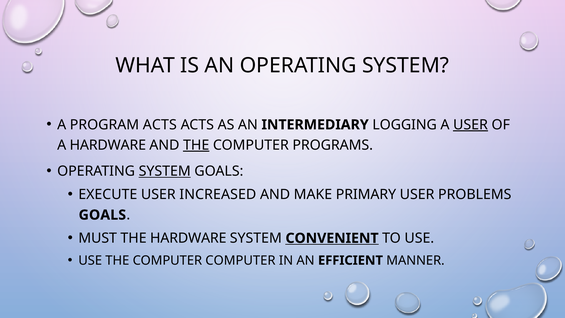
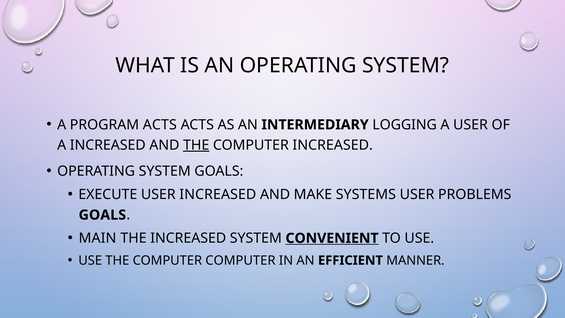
USER underline: present -> none (471, 125)
A HARDWARE: HARDWARE -> INCREASED (108, 145)
COMPUTER PROGRAMS: PROGRAMS -> INCREASED (333, 145)
SYSTEM underline: present -> none (165, 171)
PRIMARY: PRIMARY -> SYSTEMS (366, 194)
MUST: MUST -> MAIN (97, 238)
THE HARDWARE: HARDWARE -> INCREASED (188, 238)
